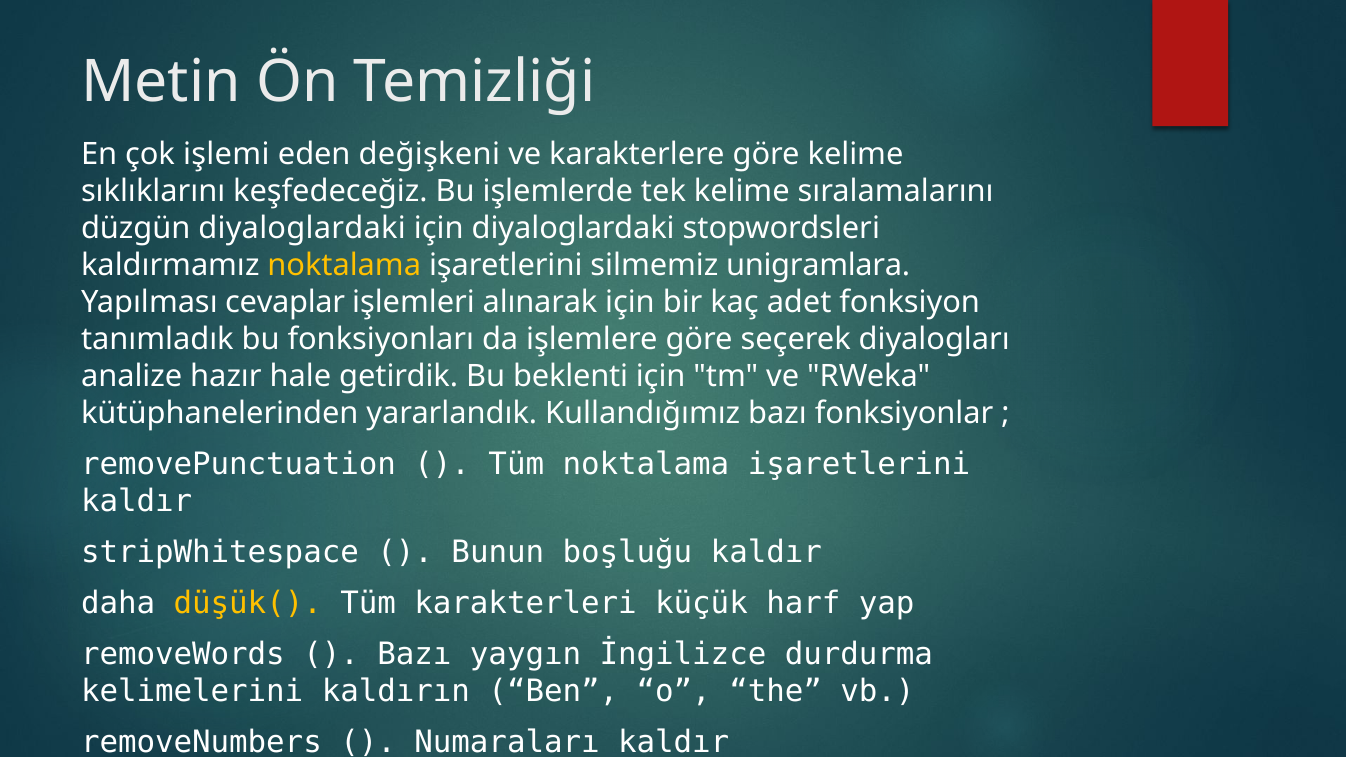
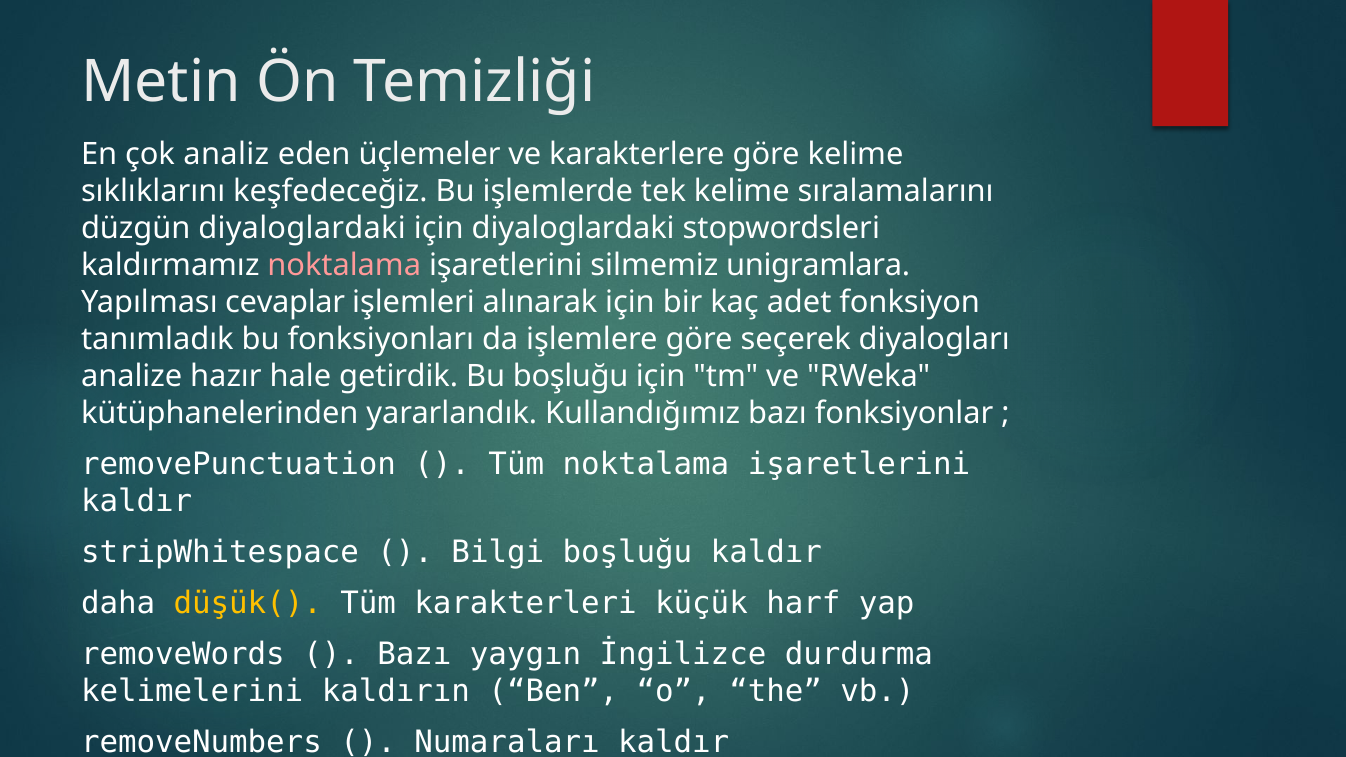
işlemi: işlemi -> analiz (226, 154)
değişkeni: değişkeni -> üçlemeler (430, 154)
noktalama colour: yellow -> pink (344, 265)
Bu beklenti: beklenti -> boşluğu (571, 376)
Bunun: Bunun -> Bilgi (498, 552)
